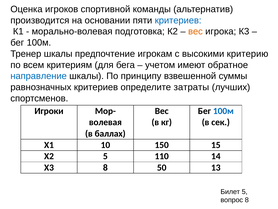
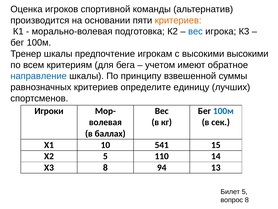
критериев colour: blue -> orange (178, 20)
вес colour: orange -> blue (195, 31)
высокими критерию: критерию -> высокими (248, 54)
затраты: затраты -> единицу (191, 87)
150: 150 -> 541 (162, 145)
50: 50 -> 94 (162, 167)
